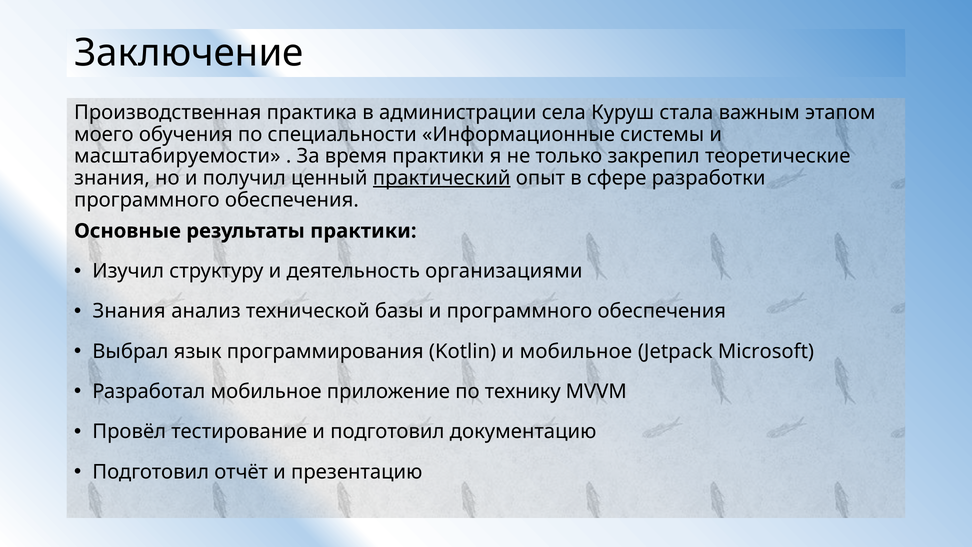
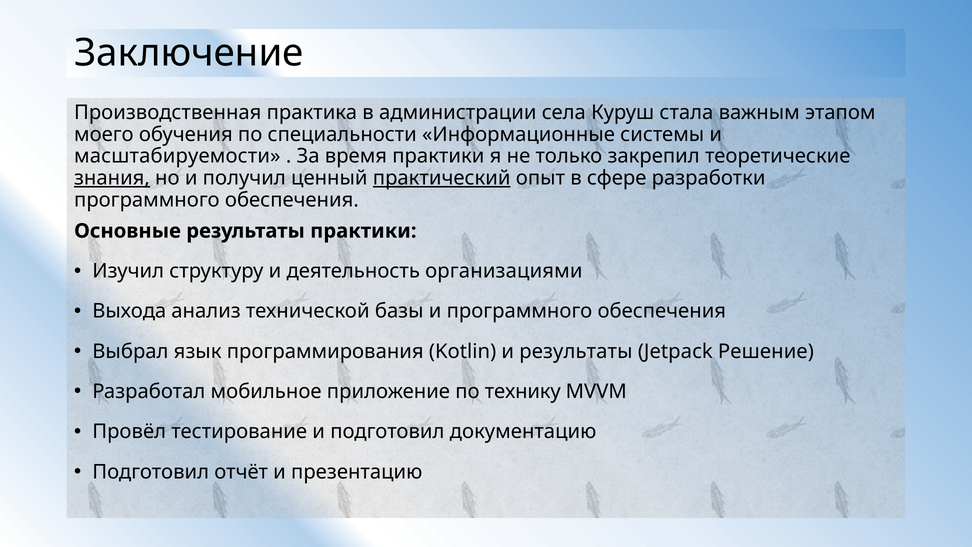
знания underline: none -> present (112, 178)
Знания: Знания -> Выхода (129, 311)
и мобильное: мобильное -> результаты (576, 351)
Microsoft: Microsoft -> Решение (766, 351)
